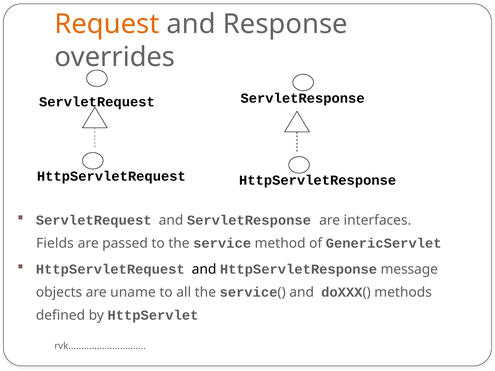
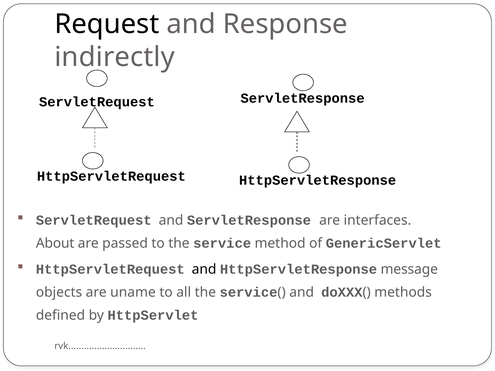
Request colour: orange -> black (107, 24)
overrides: overrides -> indirectly (115, 57)
Fields: Fields -> About (55, 243)
